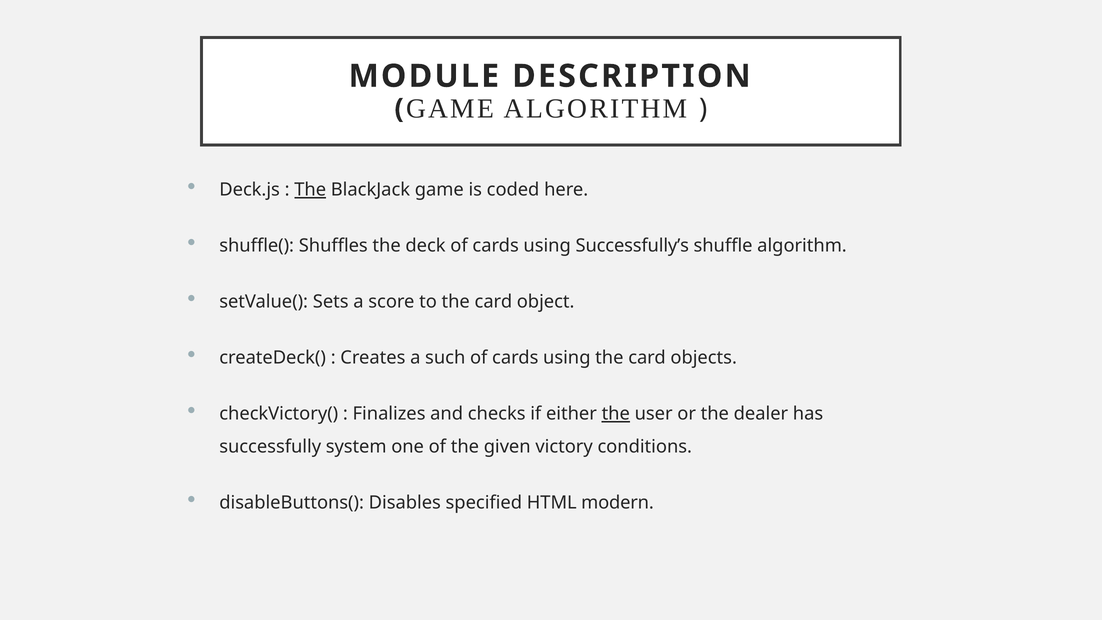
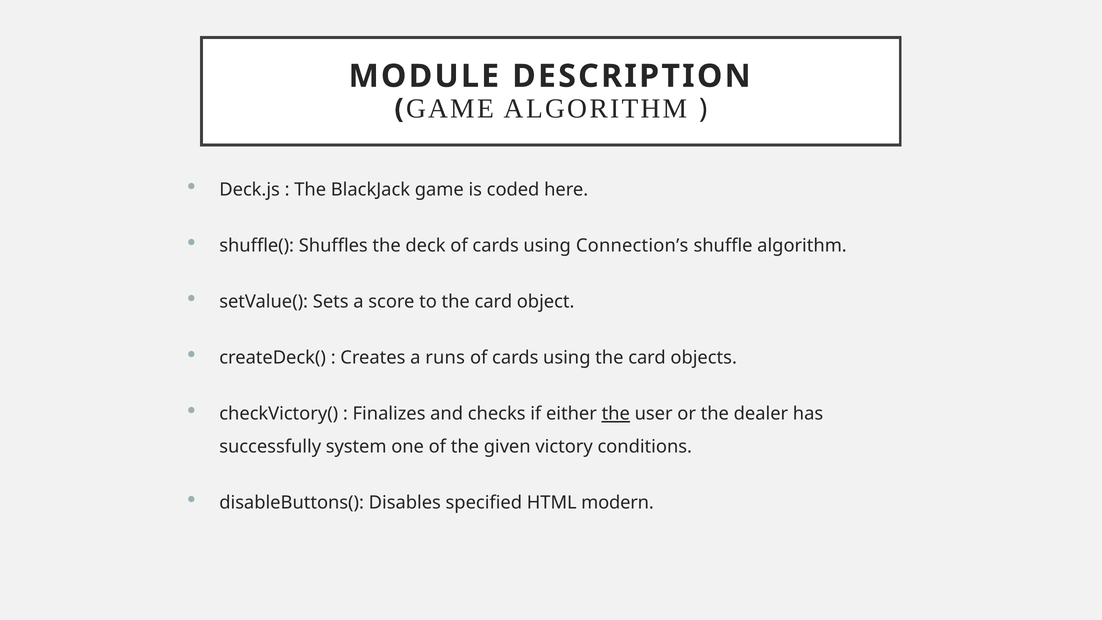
The underline: present -> none (310, 190)
Successfully’s: Successfully’s -> Connection’s (632, 246)
such: such -> runs (445, 358)
